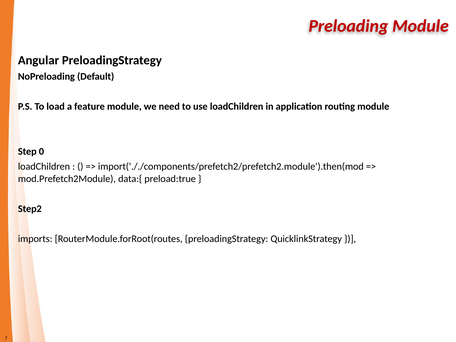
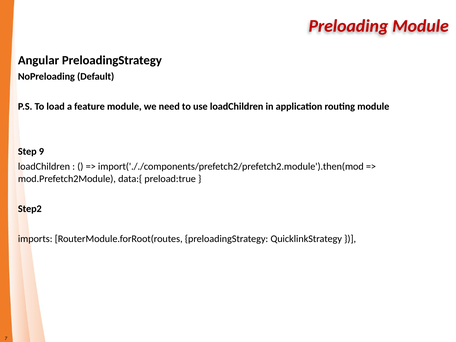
0: 0 -> 9 (41, 152)
